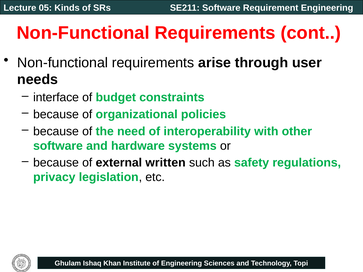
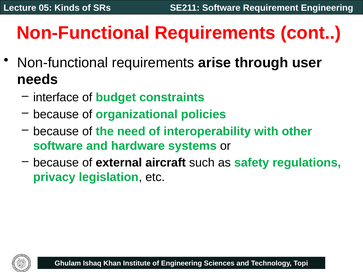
written: written -> aircraft (166, 163)
